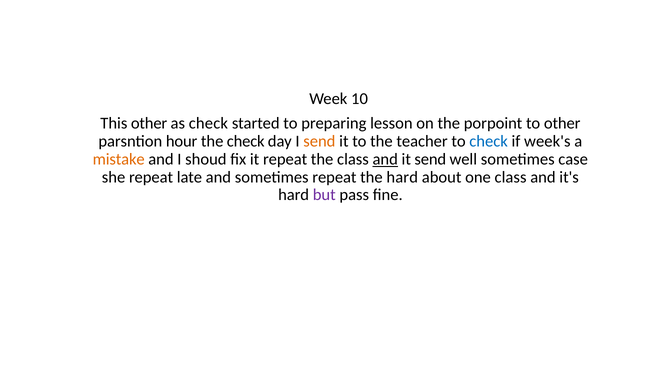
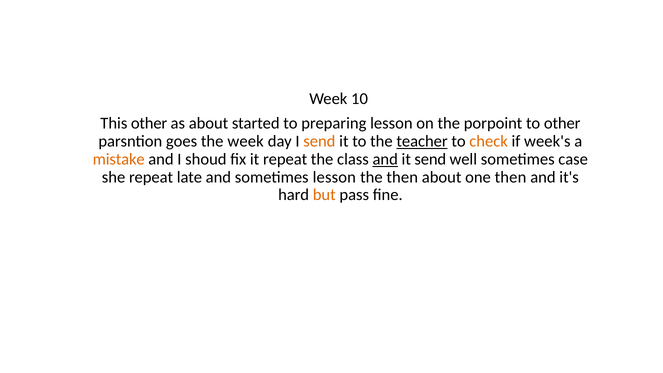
as check: check -> about (209, 123)
hour: hour -> goes (182, 141)
the check: check -> week (246, 141)
teacher underline: none -> present (422, 141)
check colour: blue -> orange (489, 141)
sometimes repeat: repeat -> lesson (334, 177)
the hard: hard -> then (402, 177)
one class: class -> then (510, 177)
but colour: purple -> orange (324, 195)
